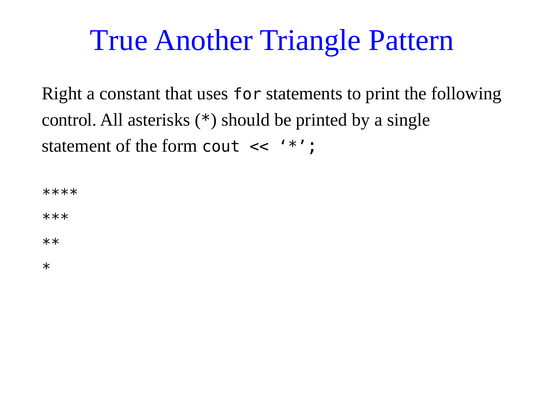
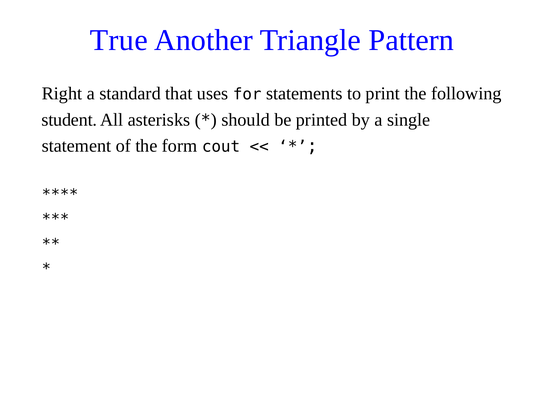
constant: constant -> standard (130, 94)
control: control -> student (69, 120)
